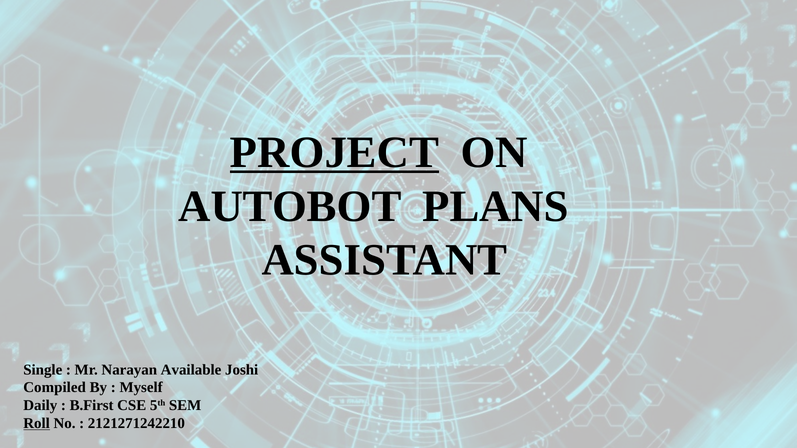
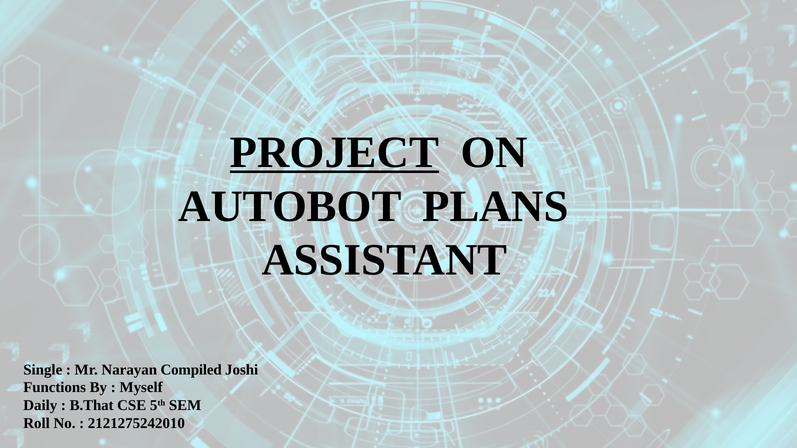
Available: Available -> Compiled (191, 370)
Compiled: Compiled -> Functions (55, 388)
B.First: B.First -> B.That (92, 406)
Roll underline: present -> none (37, 424)
2121271242210: 2121271242210 -> 2121275242010 (136, 424)
